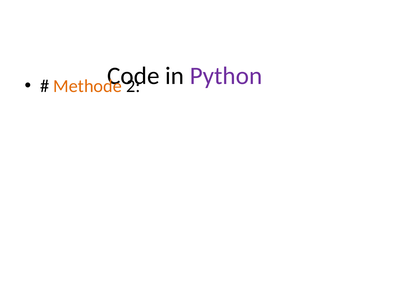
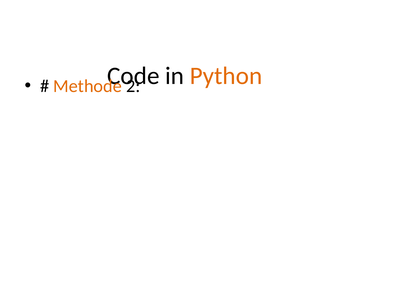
Python colour: purple -> orange (226, 76)
